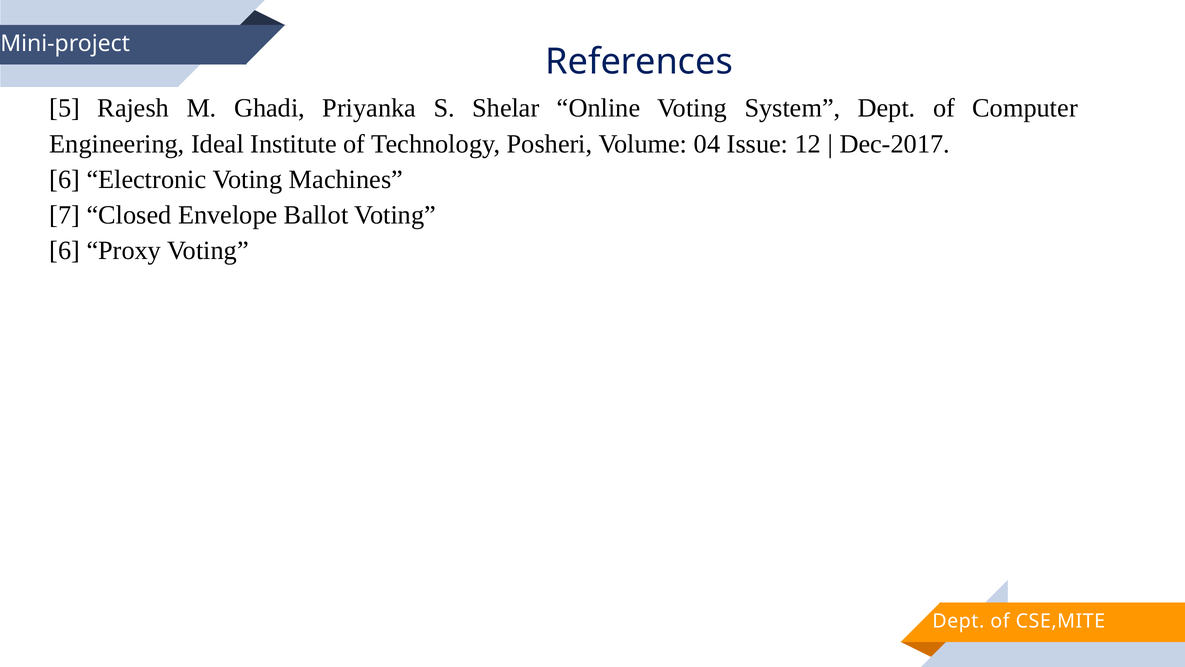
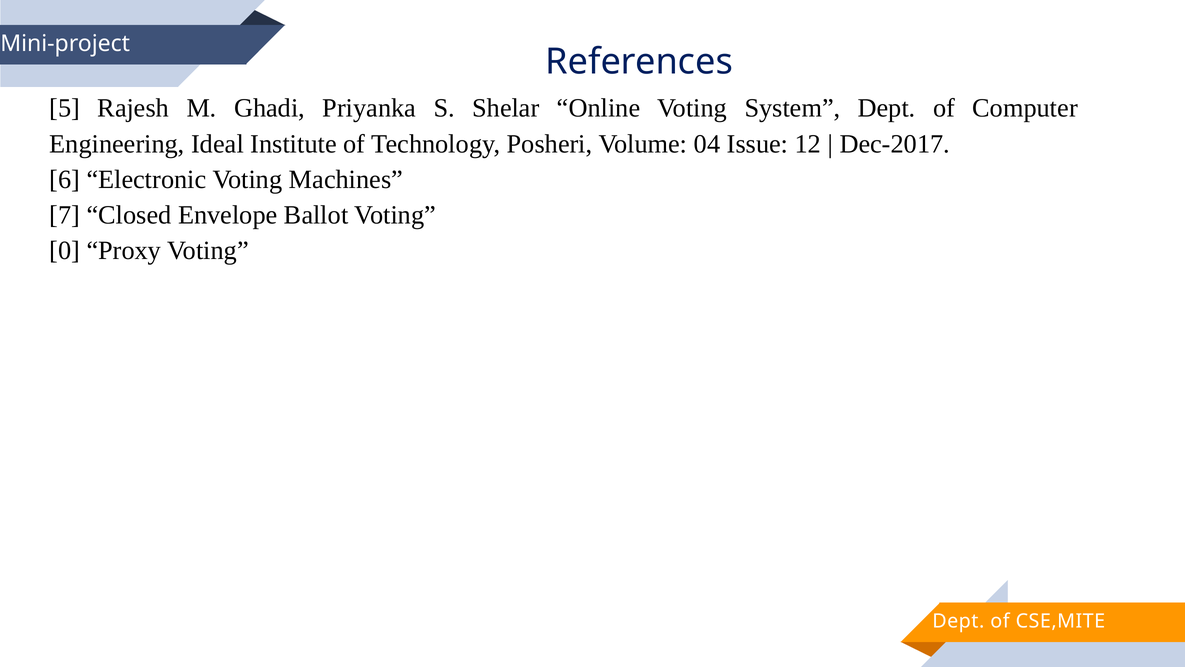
6: 6 -> 0 (65, 250)
